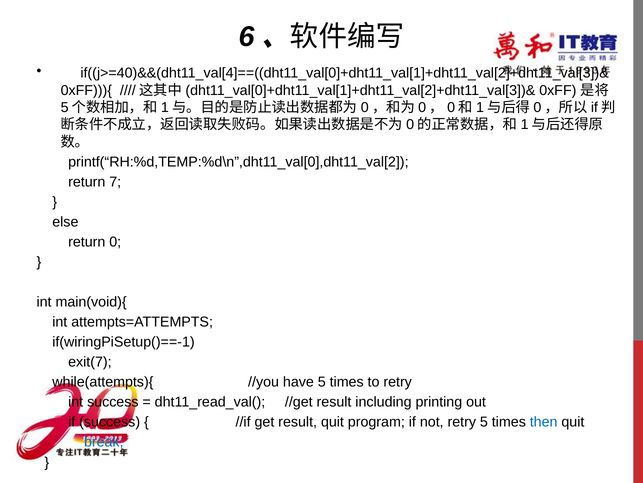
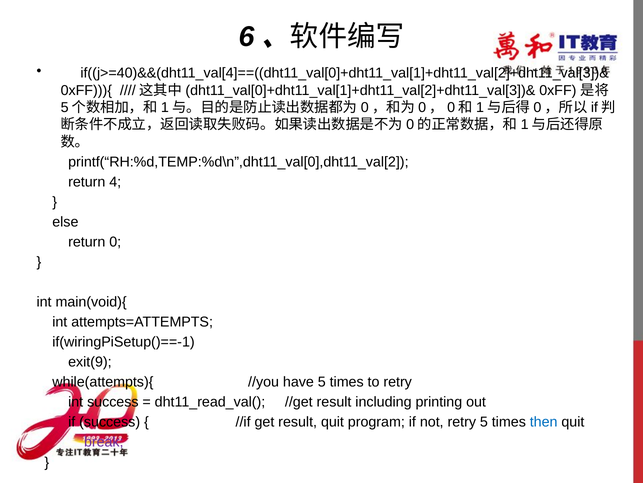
7: 7 -> 4 (115, 182)
exit(7: exit(7 -> exit(9 (90, 362)
break colour: blue -> purple (104, 442)
